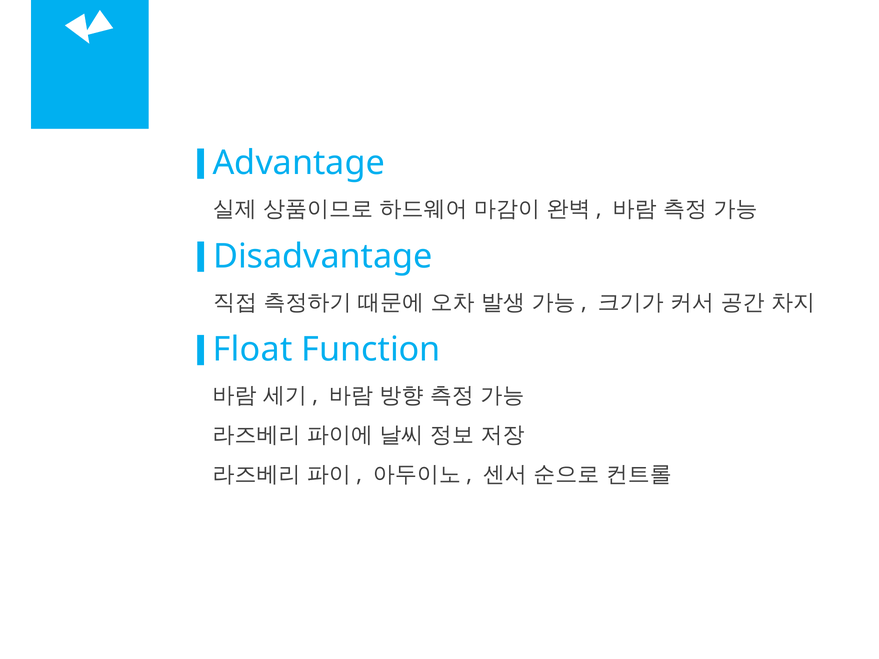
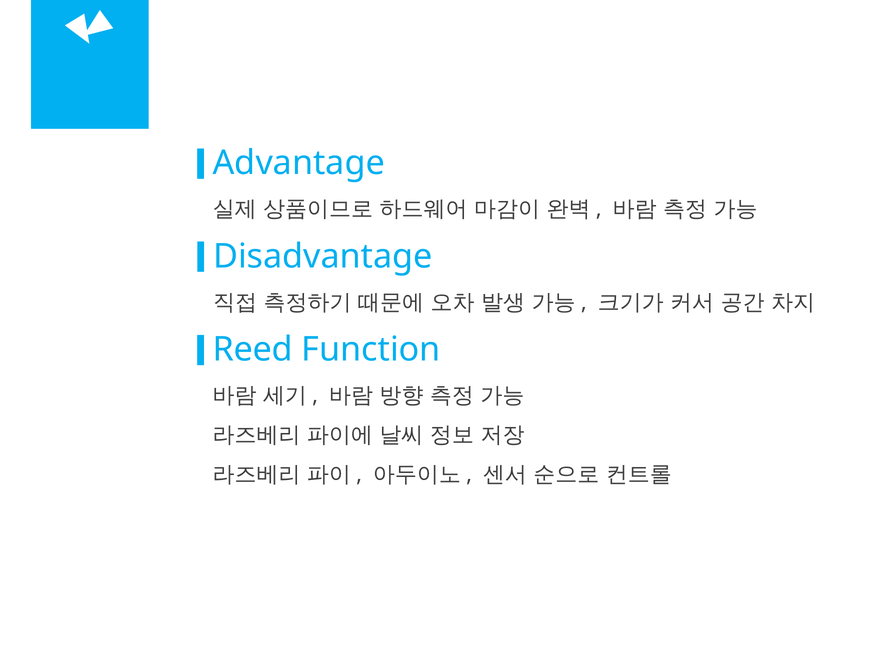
Float: Float -> Reed (253, 350)
